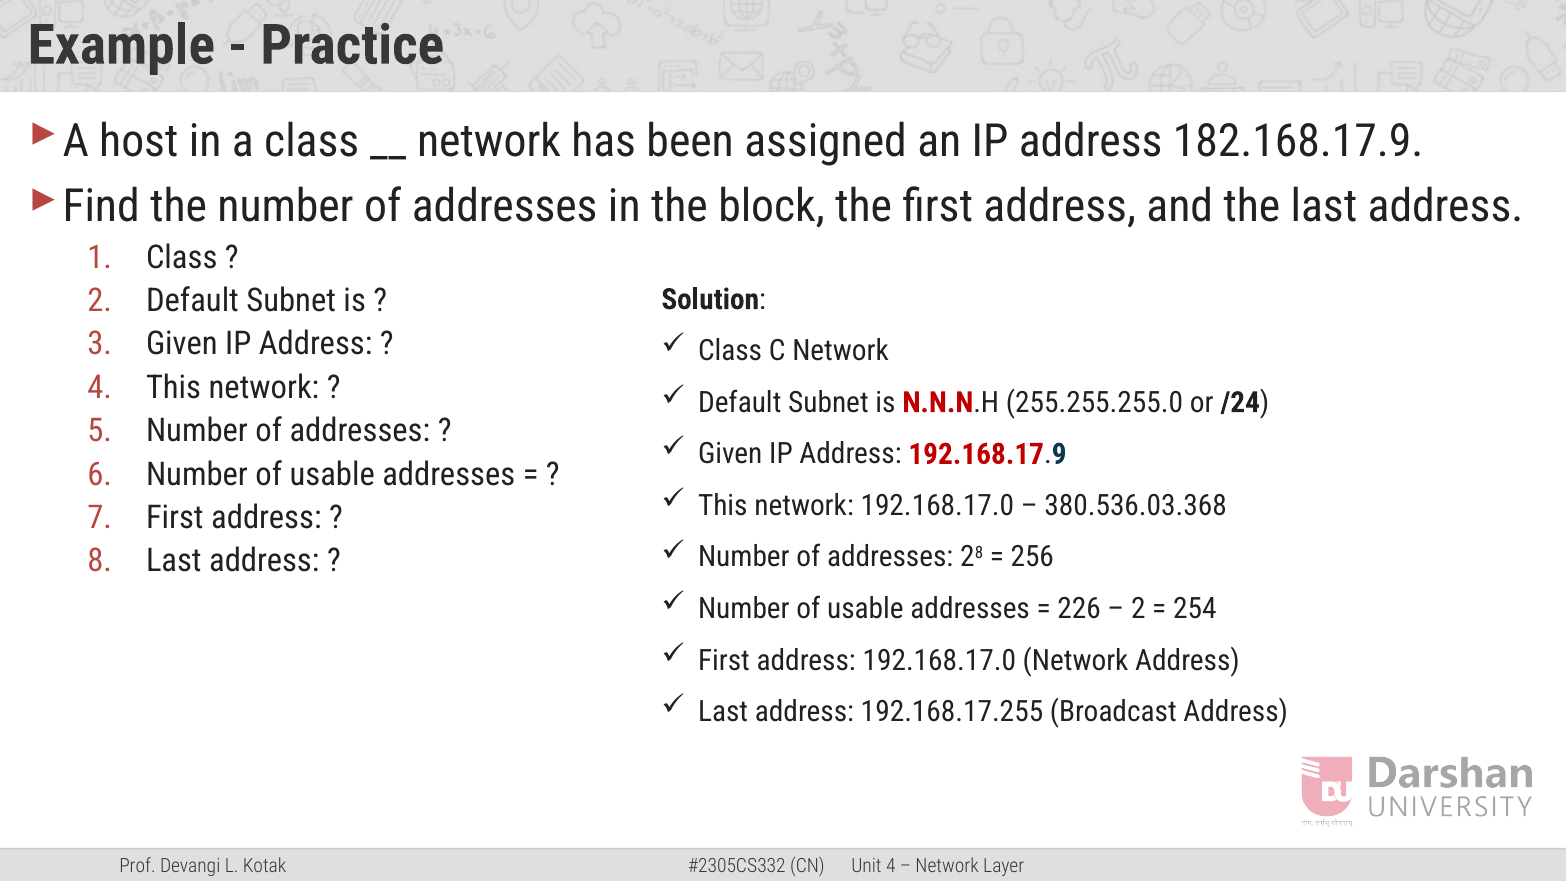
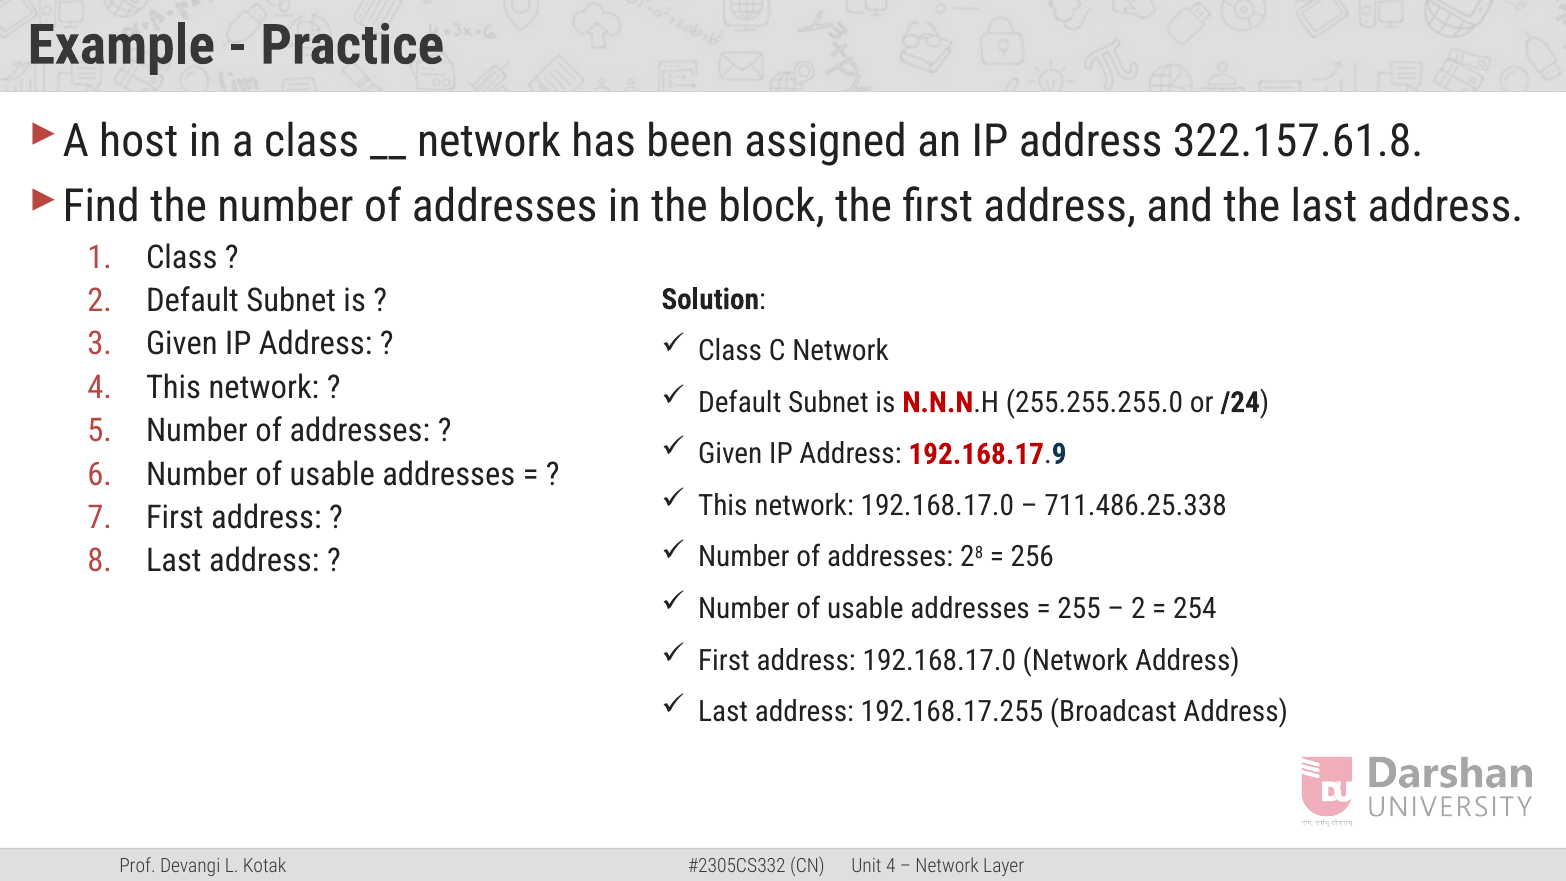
182.168.17.9: 182.168.17.9 -> 322.157.61.8 (1298, 141)
380.536.03.368: 380.536.03.368 -> 711.486.25.338 (1136, 506)
226: 226 -> 255 (1079, 609)
